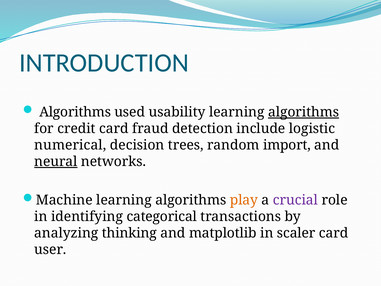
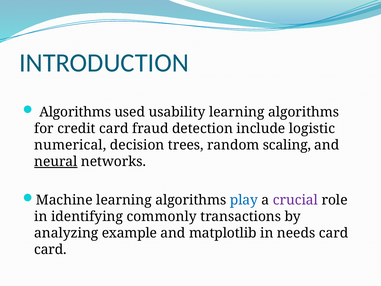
algorithms underline: present -> none (304, 112)
import: import -> scaling (287, 145)
play colour: orange -> blue (244, 200)
categorical: categorical -> commonly (162, 216)
thinking: thinking -> example (129, 233)
scaler: scaler -> needs (296, 233)
user: user -> card (50, 249)
